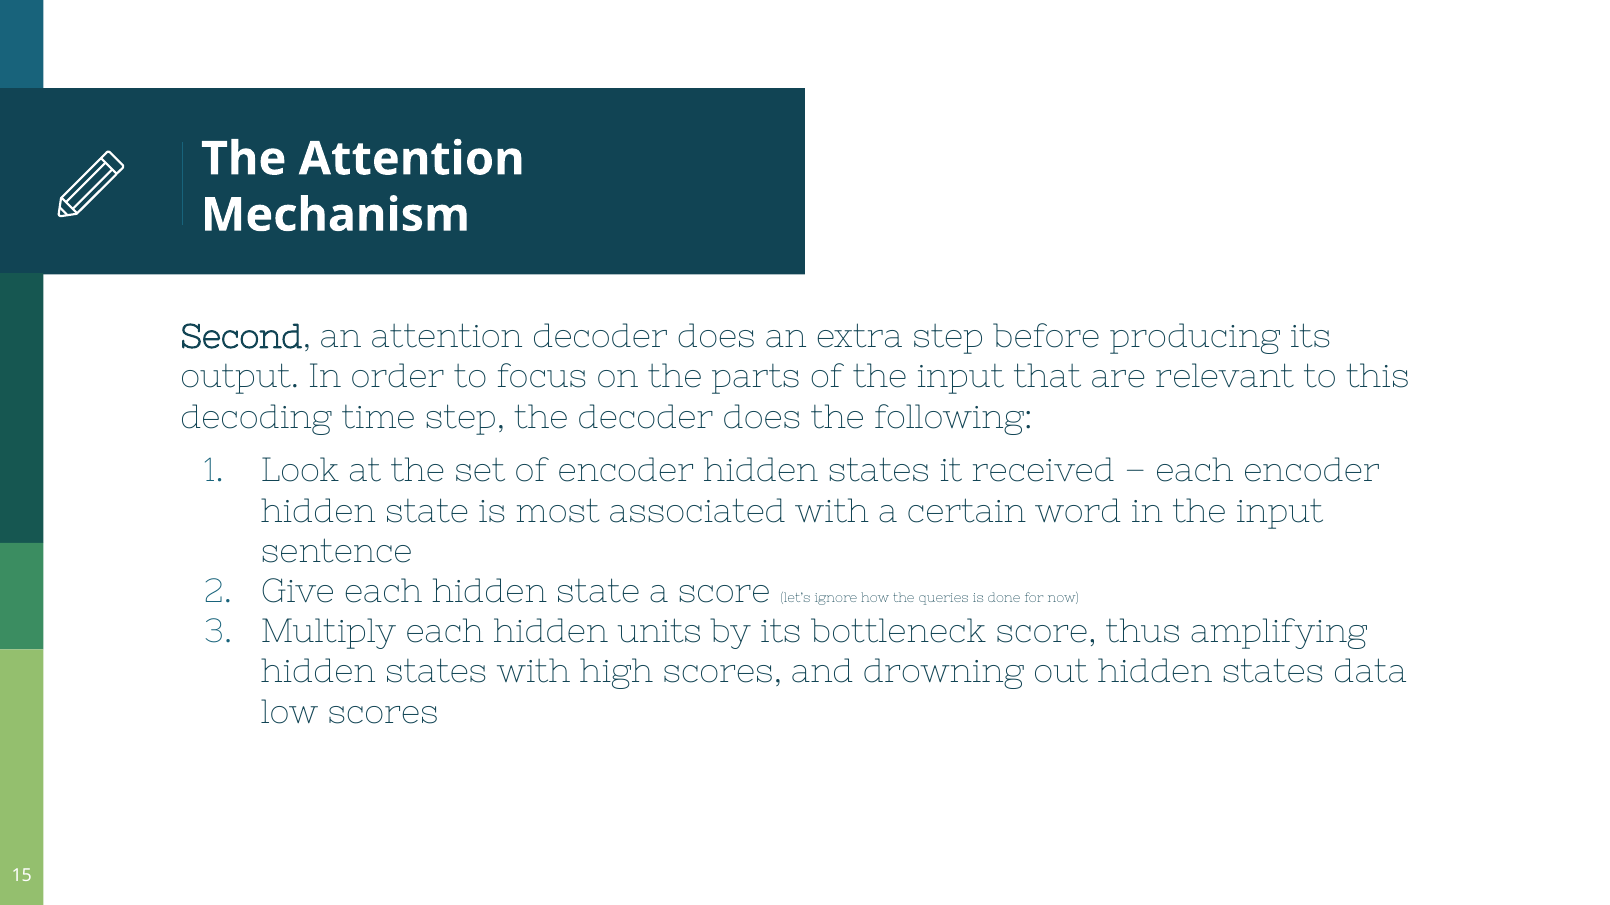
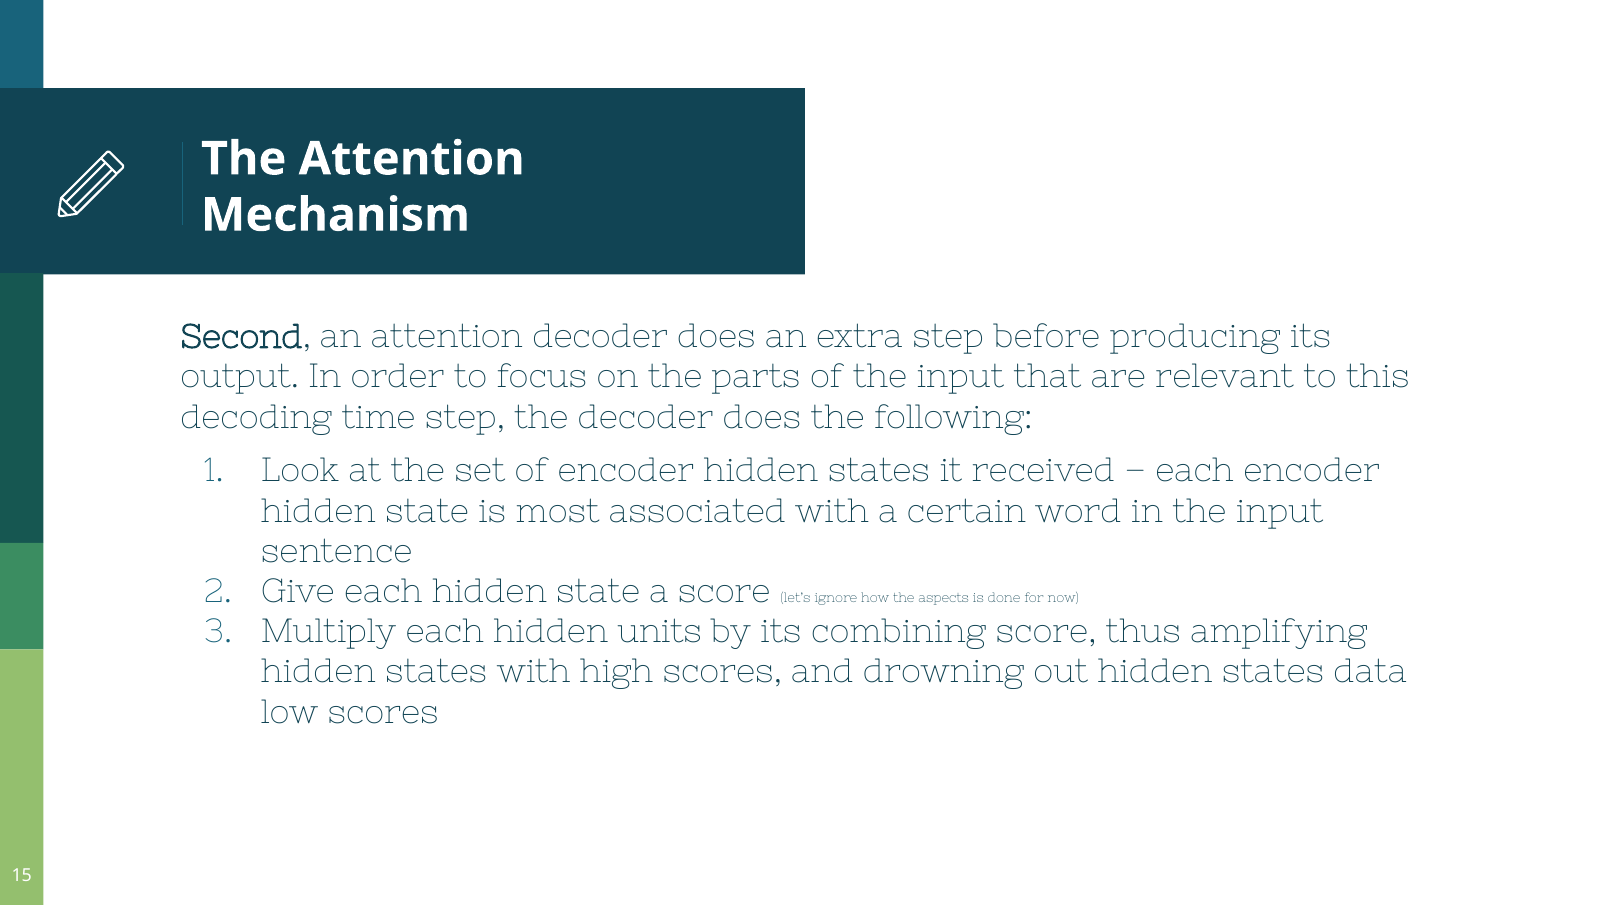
queries: queries -> aspects (944, 598)
bottleneck: bottleneck -> combining (899, 632)
